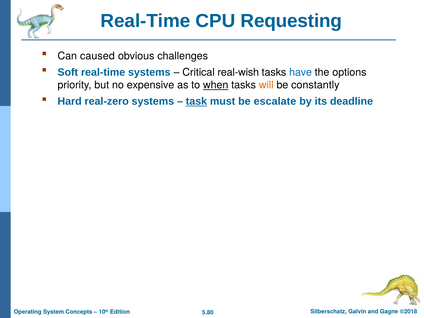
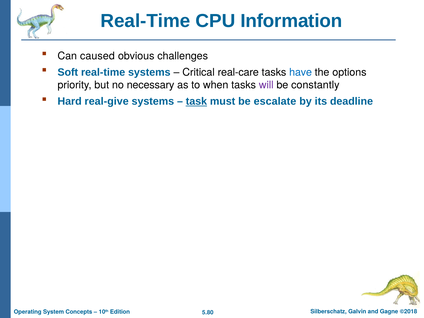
Requesting: Requesting -> Information (291, 21)
real-wish: real-wish -> real-care (238, 72)
expensive: expensive -> necessary (151, 85)
when underline: present -> none (216, 85)
will colour: orange -> purple (266, 85)
real-zero: real-zero -> real-give (107, 101)
